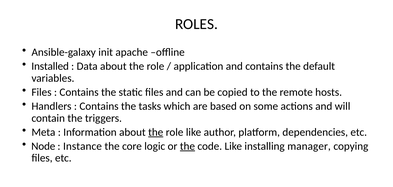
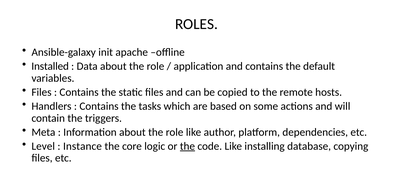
the underline: present -> none (156, 132)
Node: Node -> Level (43, 146)
manager: manager -> database (309, 146)
